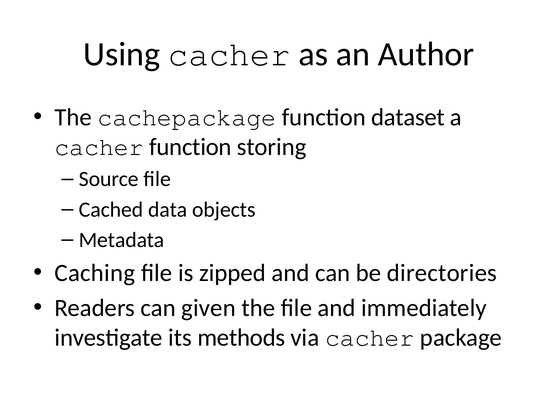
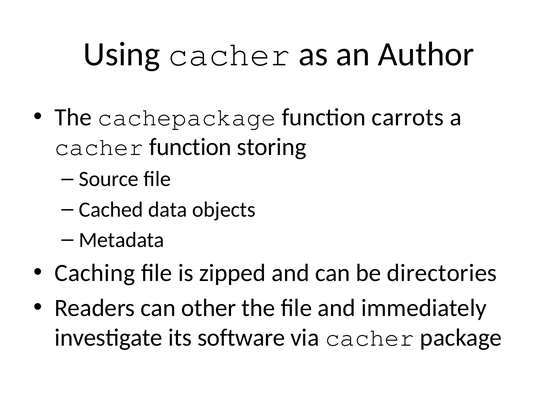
dataset: dataset -> carrots (408, 117)
given: given -> other (209, 308)
methods: methods -> software (241, 337)
